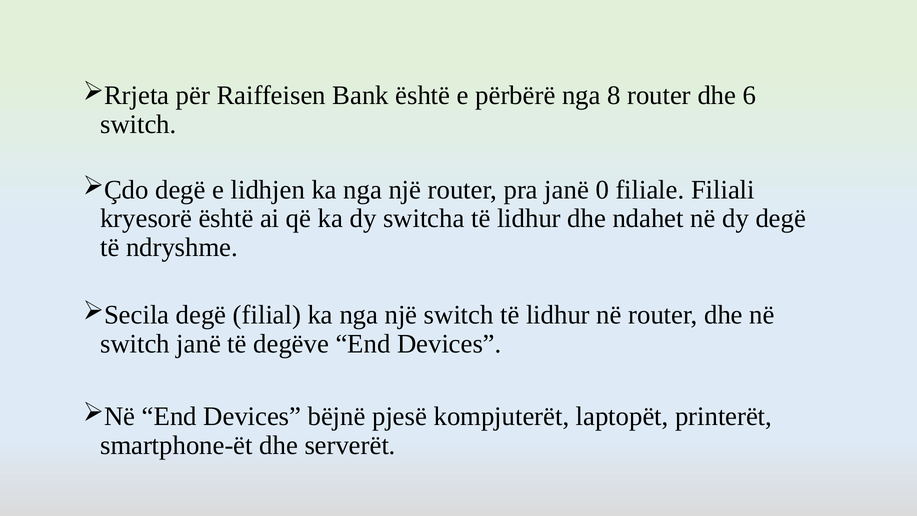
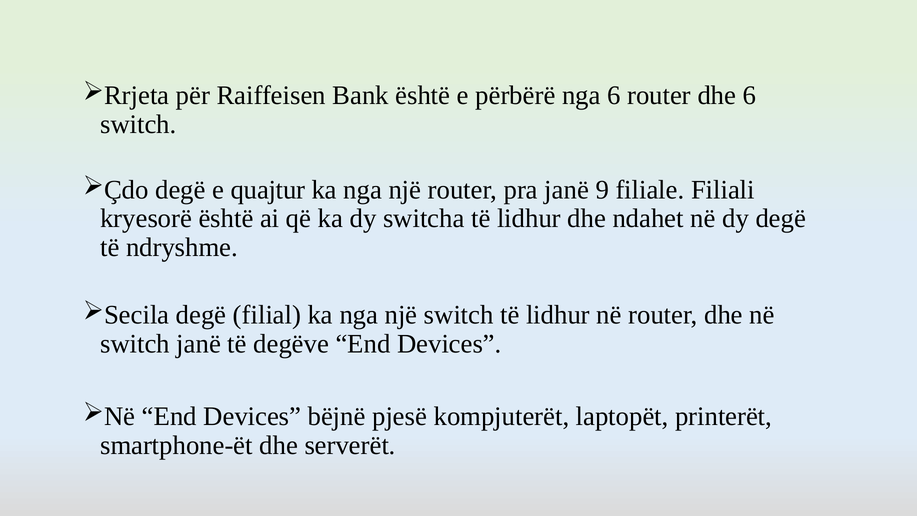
nga 8: 8 -> 6 (614, 95)
lidhjen: lidhjen -> quajtur (268, 190)
0: 0 -> 9 (602, 190)
